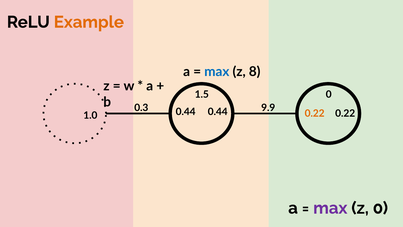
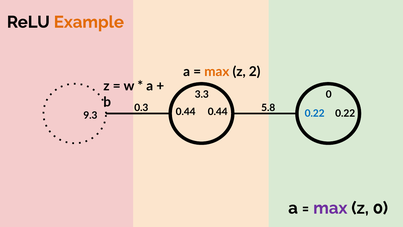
max colour: blue -> orange (217, 71)
8: 8 -> 2 (255, 71)
1.5: 1.5 -> 3.3 (202, 94)
9.9: 9.9 -> 5.8 (268, 108)
0.22 colour: orange -> blue (315, 113)
1.0: 1.0 -> 9.3 (90, 115)
